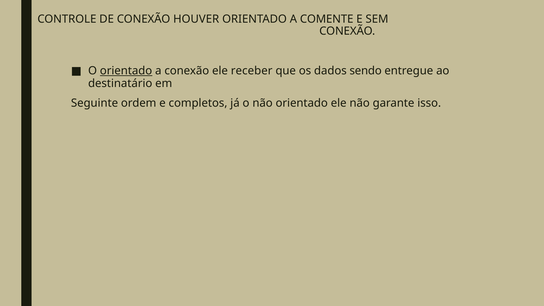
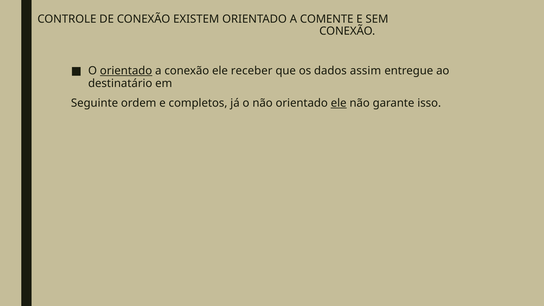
HOUVER: HOUVER -> EXISTEM (196, 19)
sendo: sendo -> assim (365, 71)
ele underline: none -> present (339, 103)
